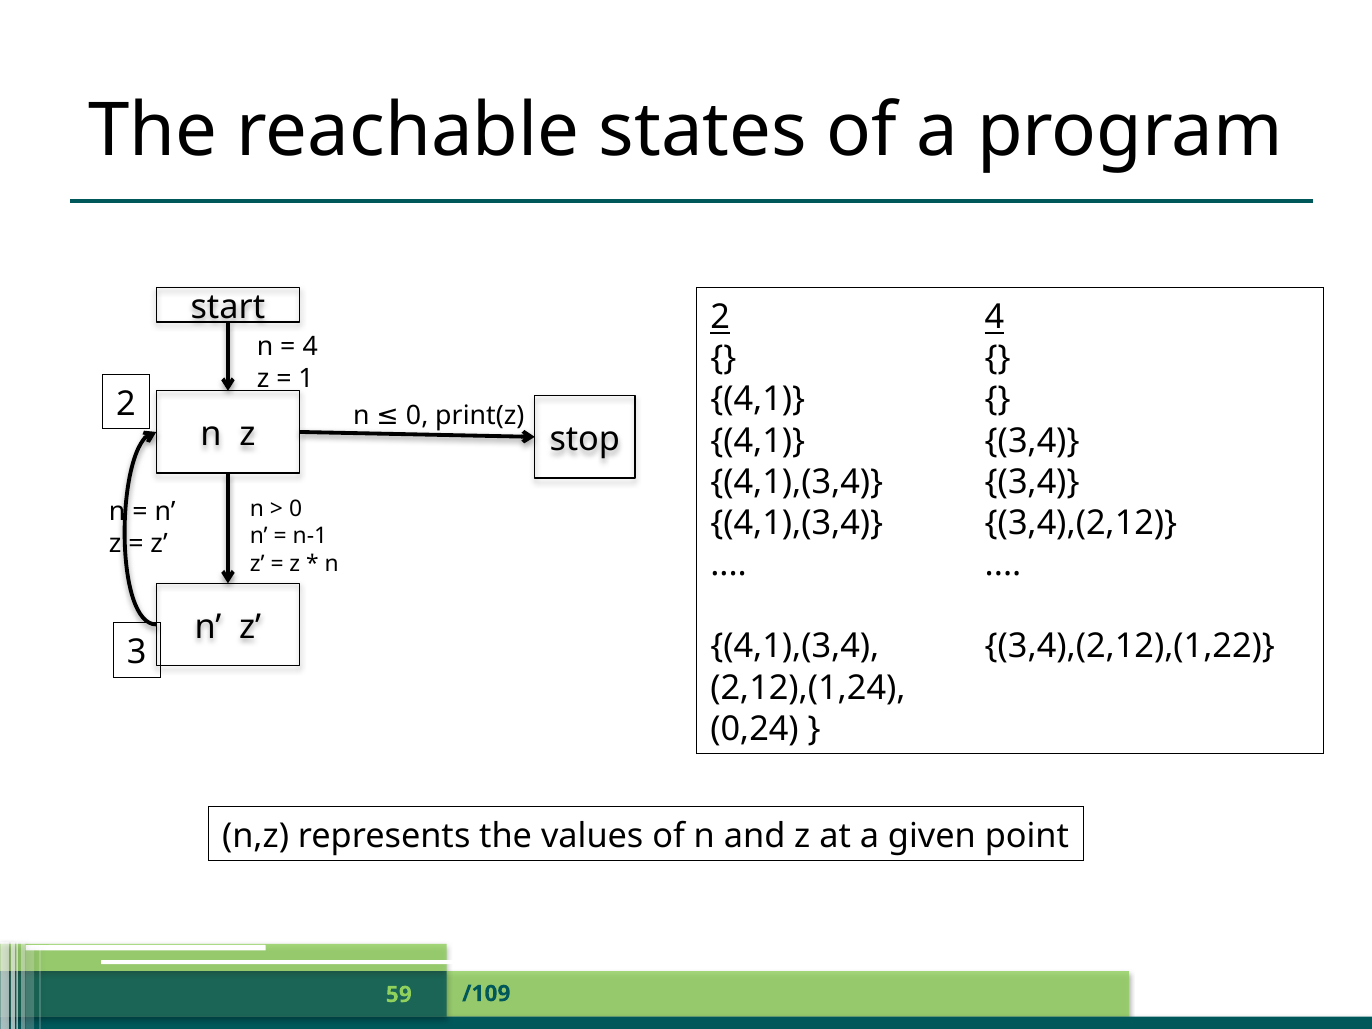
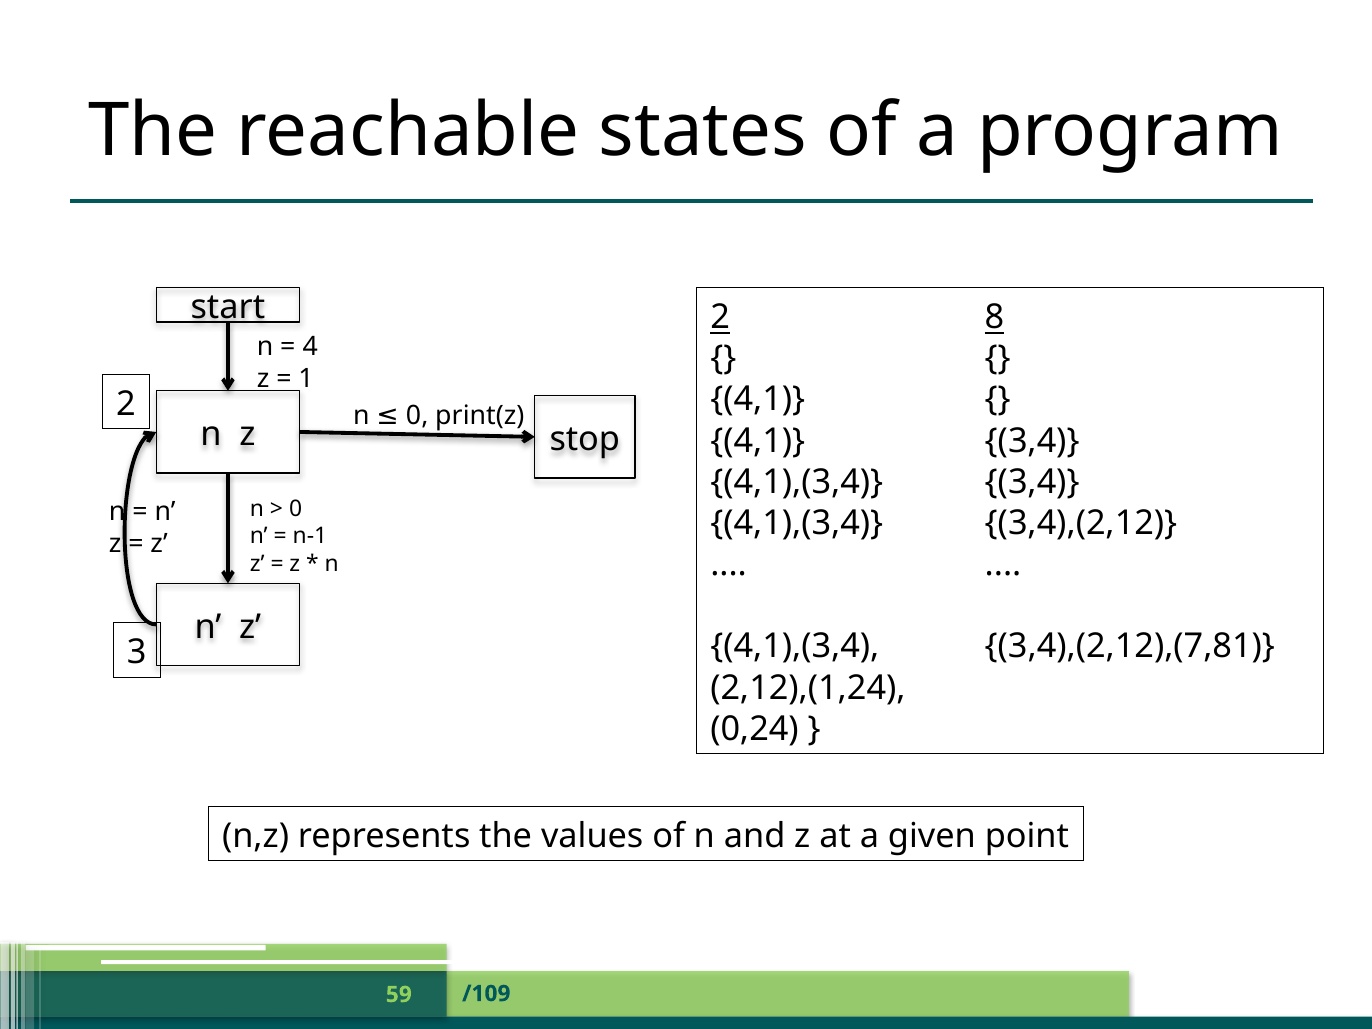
2 4: 4 -> 8 (995, 317)
3,4),(2,12),(1,22: 3,4),(2,12),(1,22 -> 3,4),(2,12),(7,81 (1130, 647)
